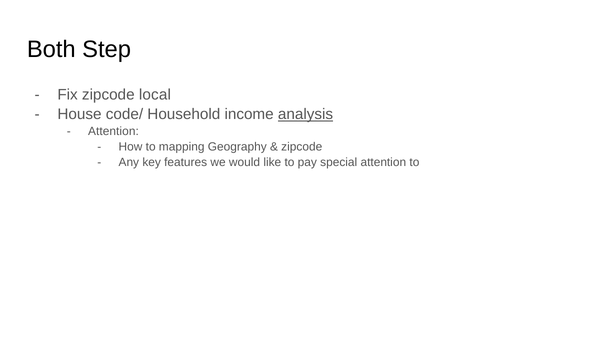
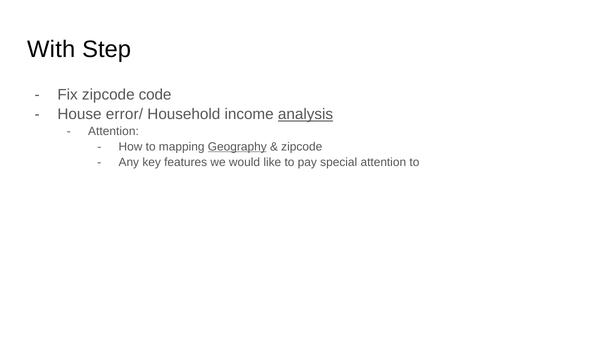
Both: Both -> With (51, 49)
local: local -> code (155, 94)
code/: code/ -> error/ (124, 114)
Geography underline: none -> present (237, 147)
